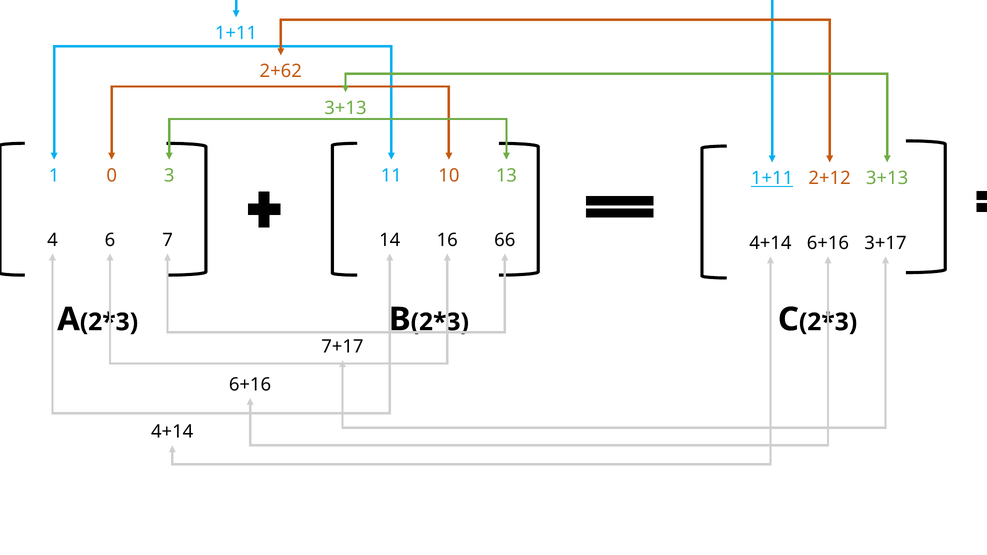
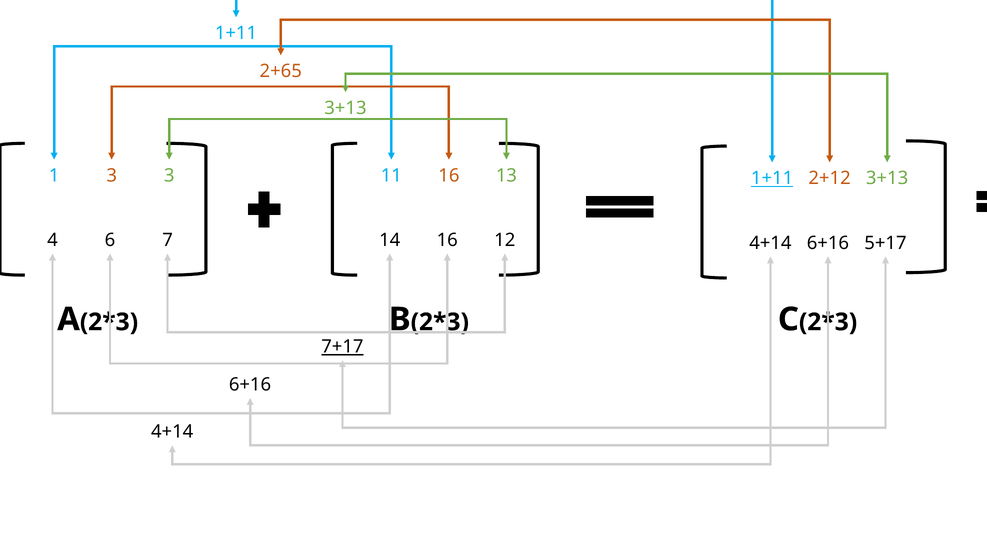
2+62: 2+62 -> 2+65 (281, 71)
1 0: 0 -> 3 (112, 176)
11 10: 10 -> 16 (449, 176)
66: 66 -> 12 (505, 240)
3+17: 3+17 -> 5+17 (885, 243)
7+17 underline: none -> present (342, 347)
